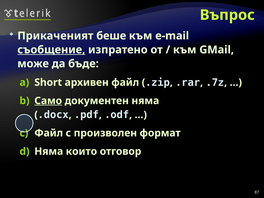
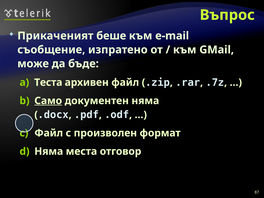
съобщение underline: present -> none (51, 50)
Short: Short -> Теста (48, 82)
които: които -> места (81, 151)
